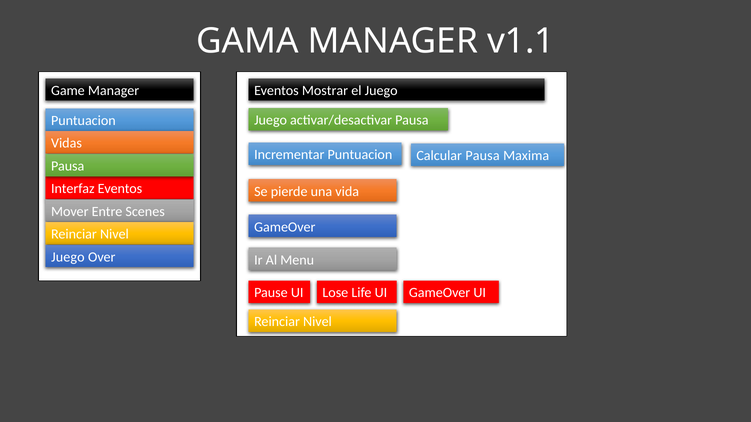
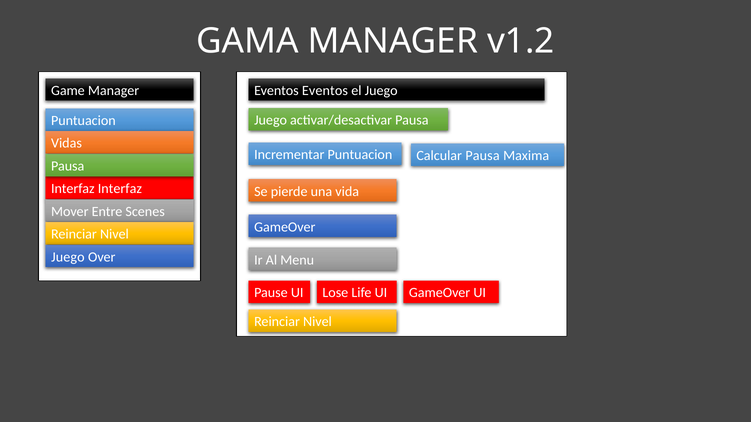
v1.1: v1.1 -> v1.2 (521, 41)
Eventos Mostrar: Mostrar -> Eventos (325, 91)
Interfaz Eventos: Eventos -> Interfaz (120, 189)
